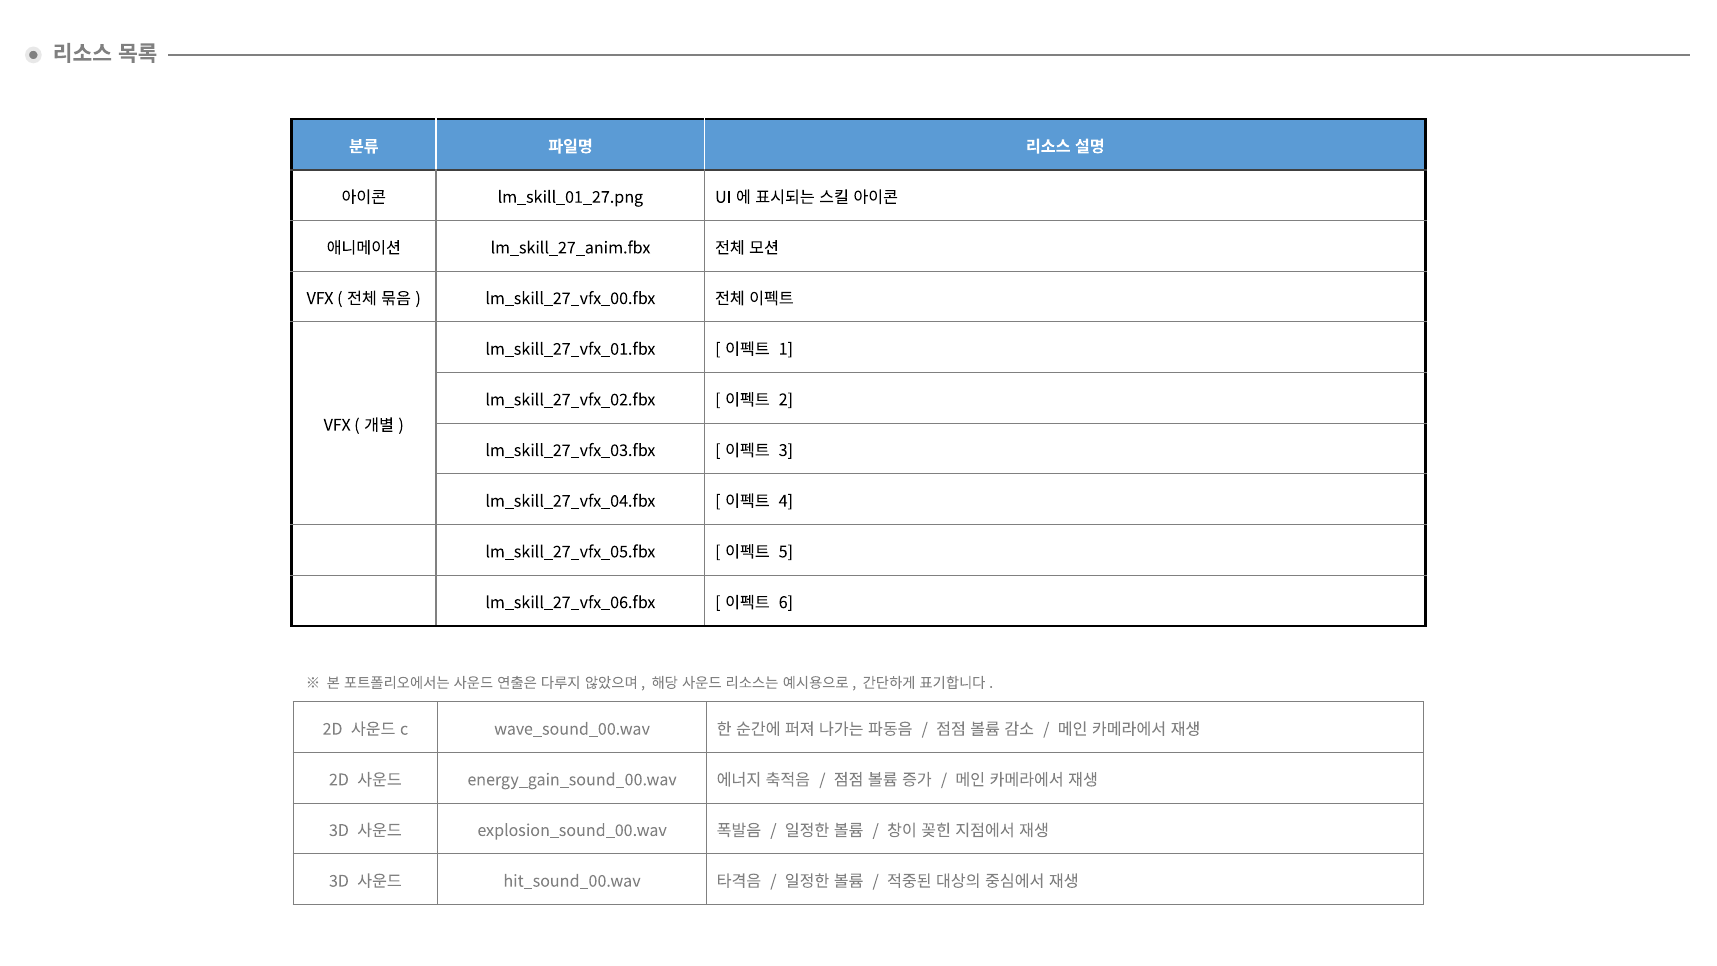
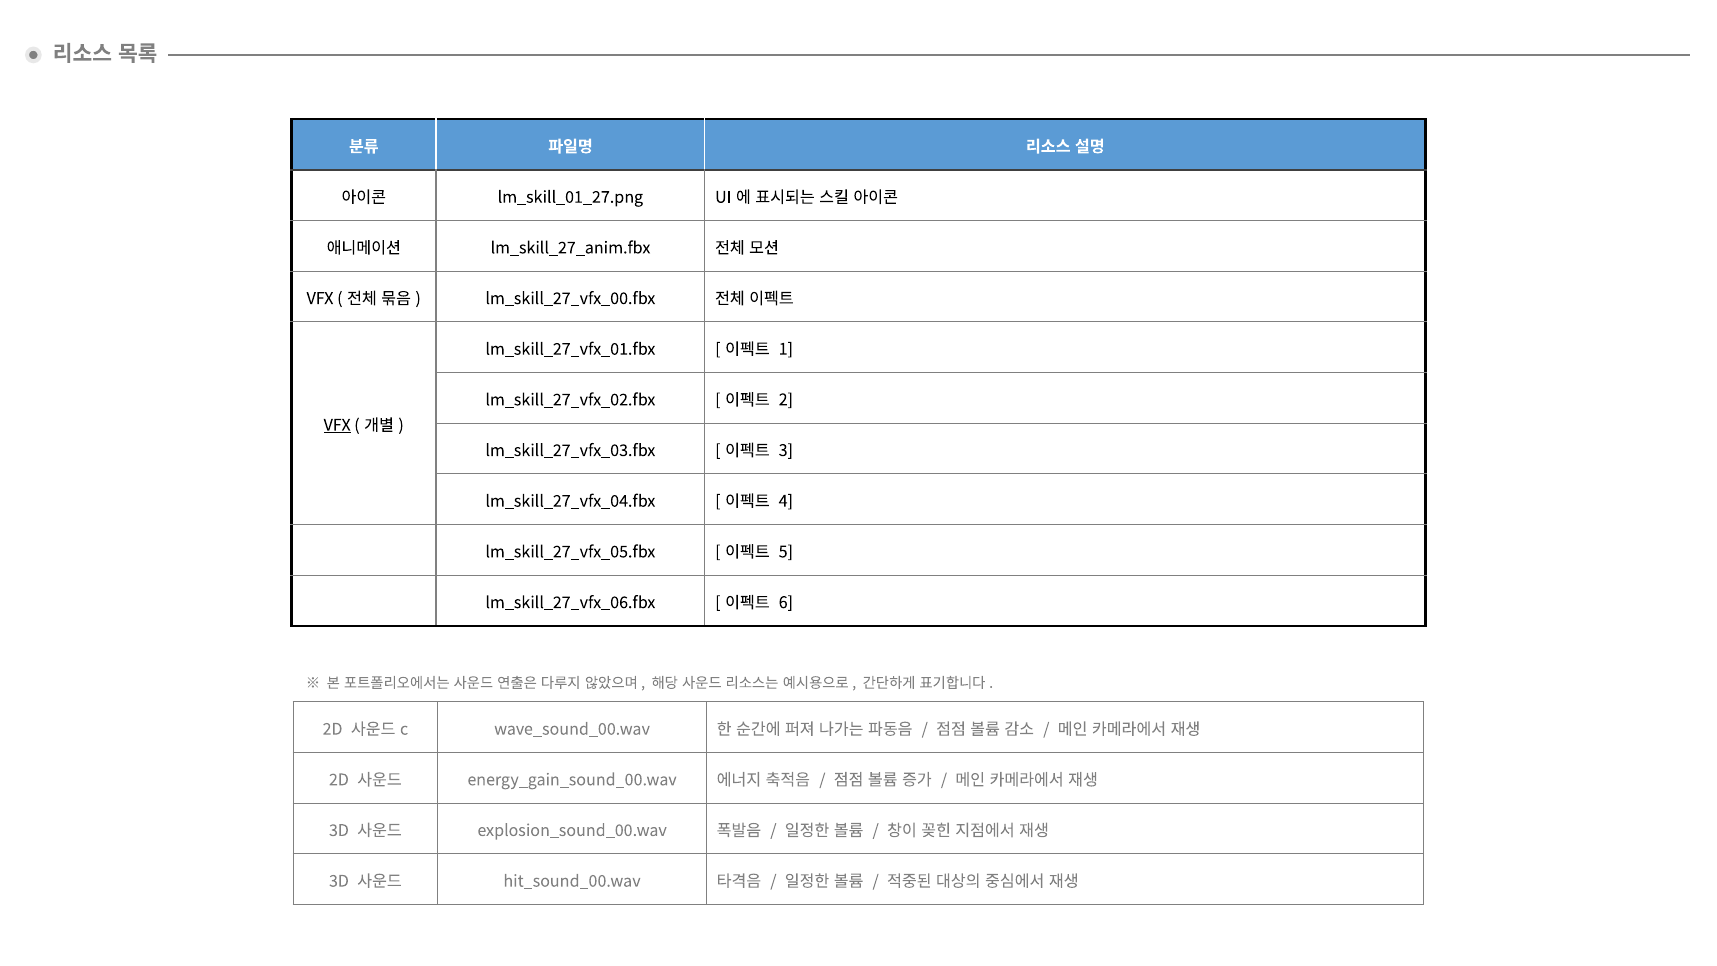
VFX underline: none -> present (337, 425)
